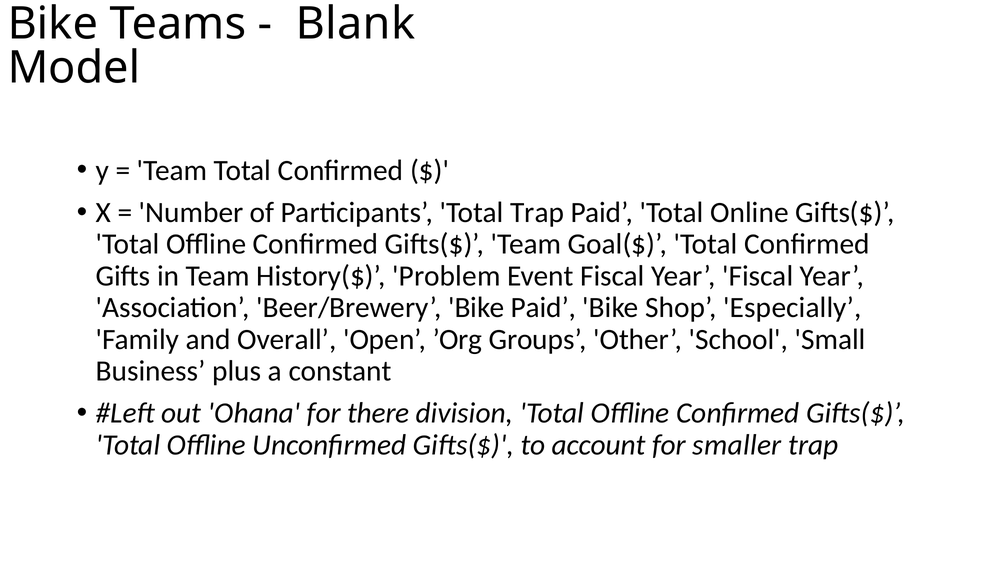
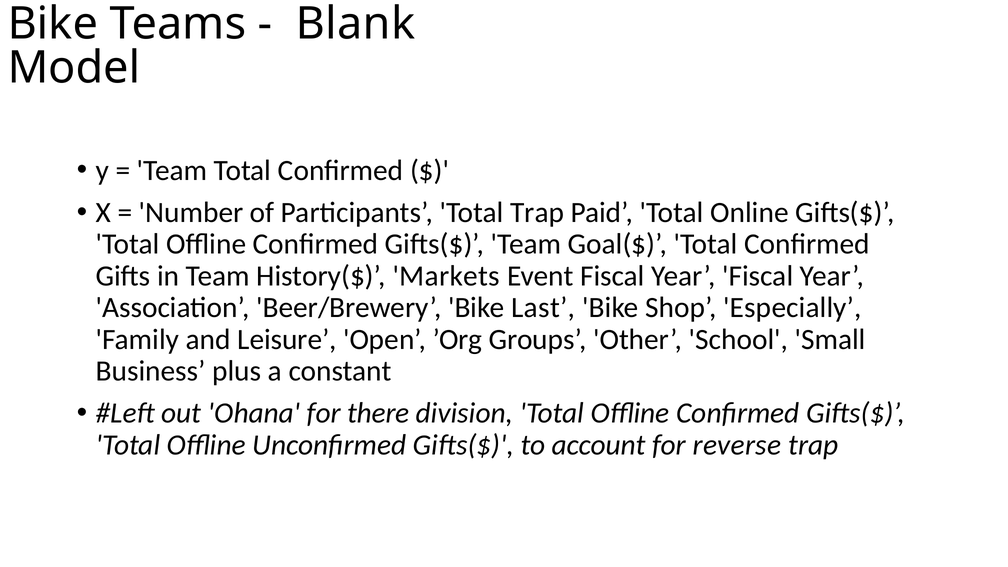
Problem: Problem -> Markets (446, 276)
Bike Paid: Paid -> Last (543, 308)
Overall: Overall -> Leisure (287, 339)
smaller: smaller -> reverse (737, 445)
